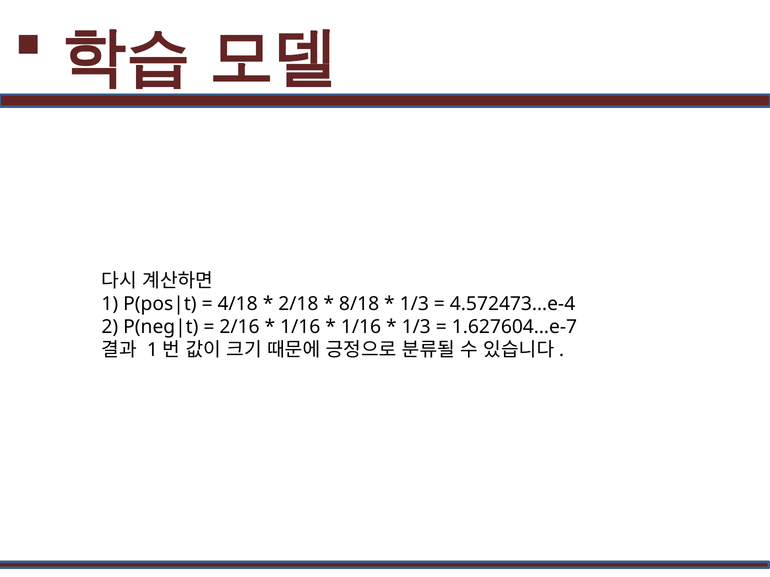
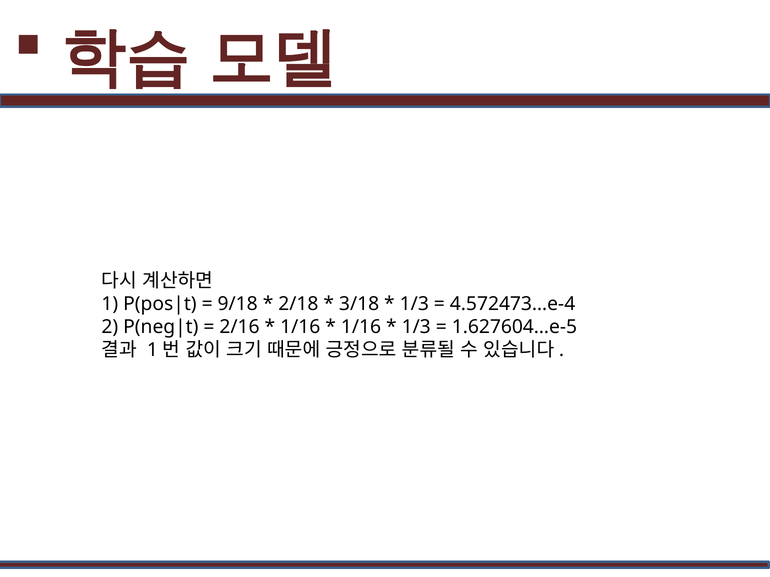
4/18: 4/18 -> 9/18 (238, 304)
8/18: 8/18 -> 3/18 (359, 304)
1.627604…e-7: 1.627604…e-7 -> 1.627604…e-5 (514, 327)
